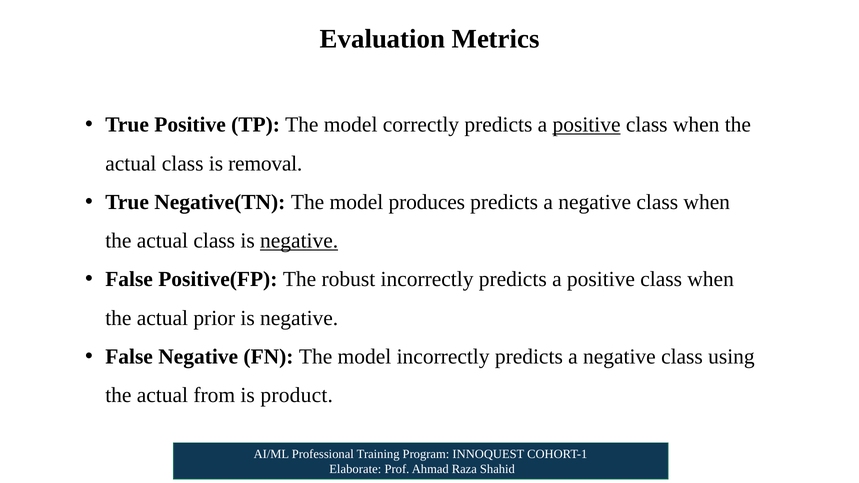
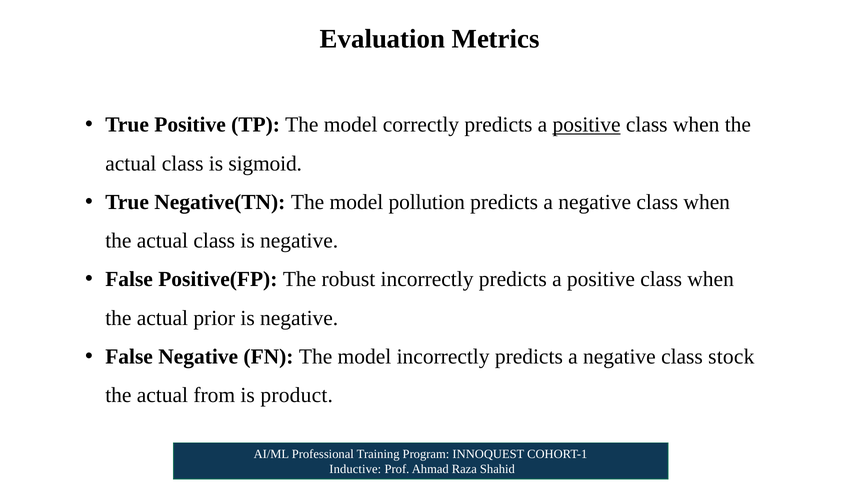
removal: removal -> sigmoid (265, 164)
produces: produces -> pollution (427, 202)
negative underline: present -> none (299, 241)
using: using -> stock (731, 357)
Elaborate: Elaborate -> Inductive (355, 469)
